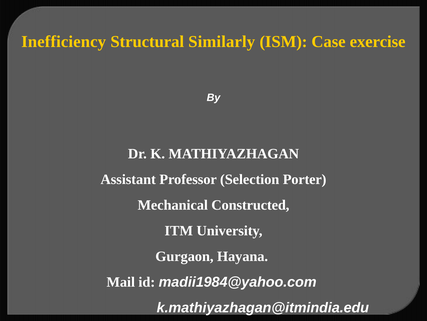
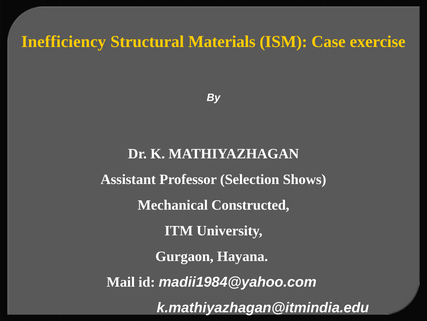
Similarly: Similarly -> Materials (222, 42)
Porter: Porter -> Shows (305, 179)
